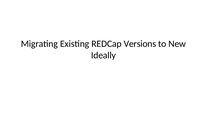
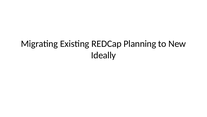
Versions: Versions -> Planning (140, 44)
